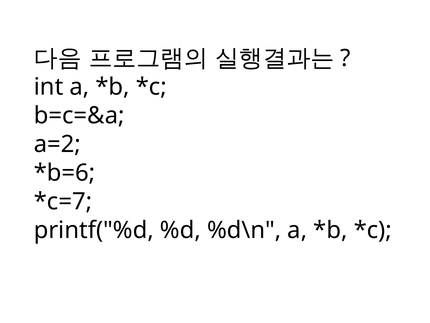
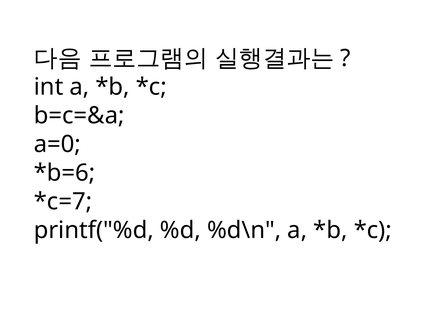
a=2: a=2 -> a=0 (57, 144)
